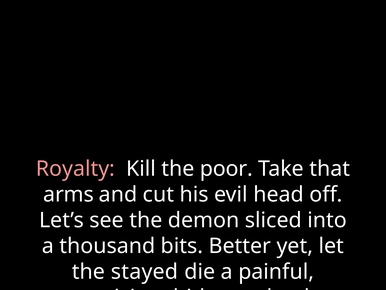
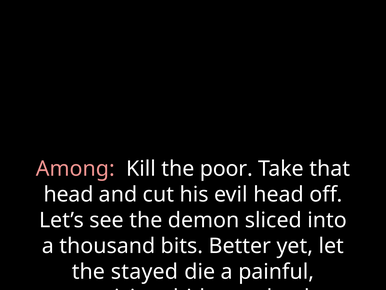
Royalty: Royalty -> Among (75, 168)
arms: arms -> head (69, 194)
